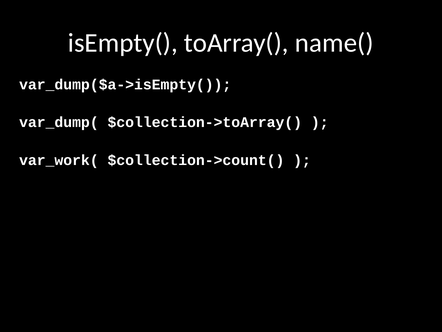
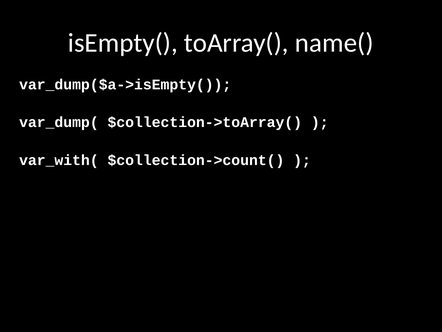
var_work(: var_work( -> var_with( (59, 160)
